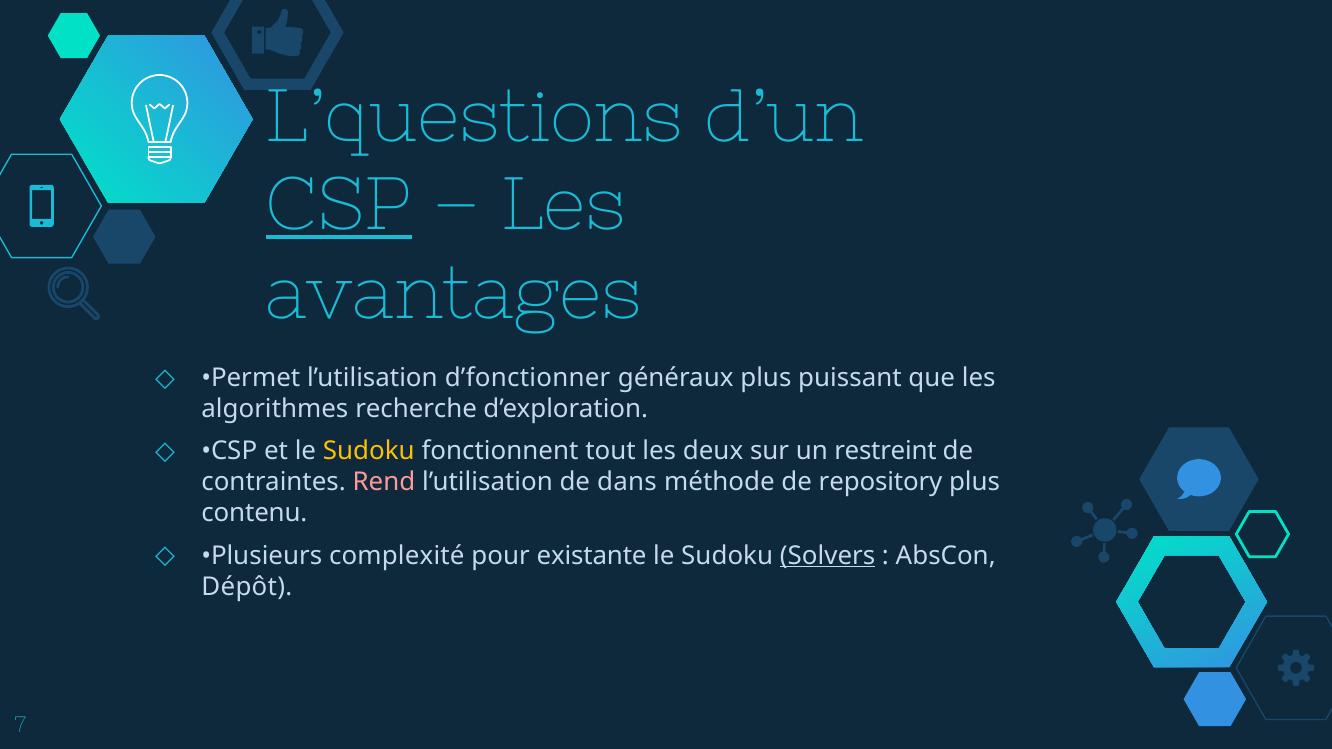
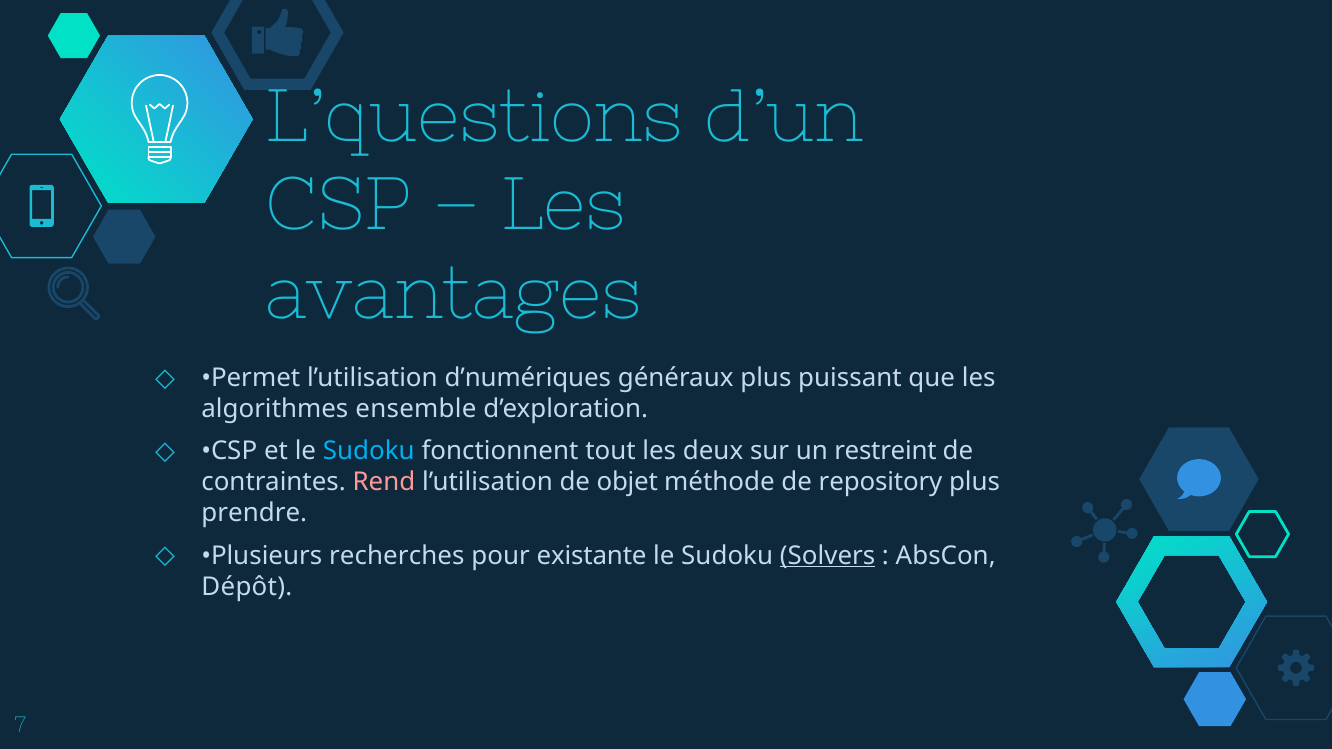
CSP underline: present -> none (339, 205)
d’fonctionner: d’fonctionner -> d’numériques (528, 378)
recherche: recherche -> ensemble (416, 409)
Sudoku colour: yellow -> light blue (369, 451)
dans: dans -> objet (627, 482)
contenu: contenu -> prendre (254, 514)
complexité: complexité -> recherches (397, 556)
